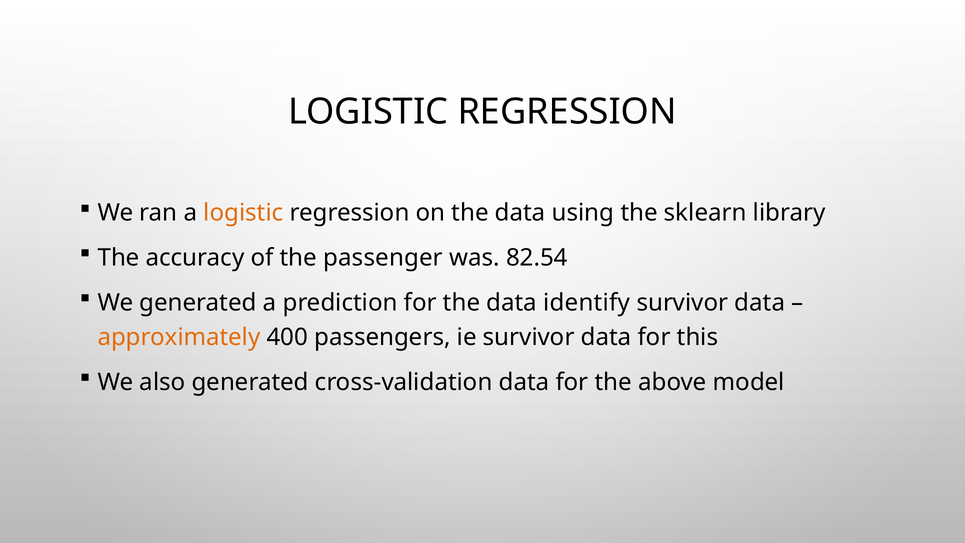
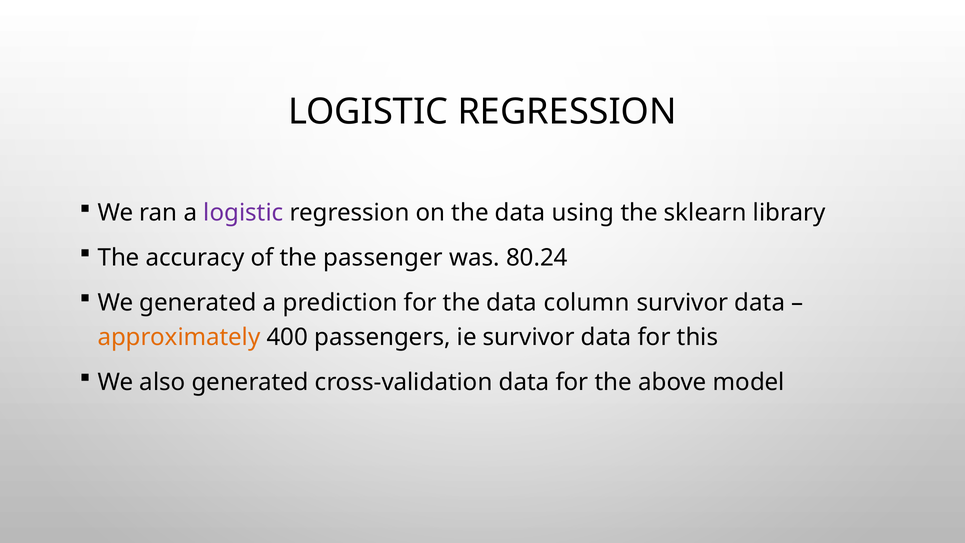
logistic colour: orange -> purple (243, 213)
82.54: 82.54 -> 80.24 (537, 258)
identify: identify -> column (587, 303)
